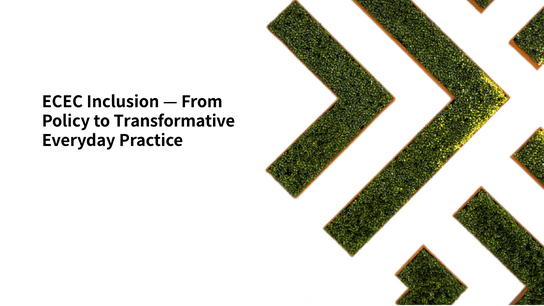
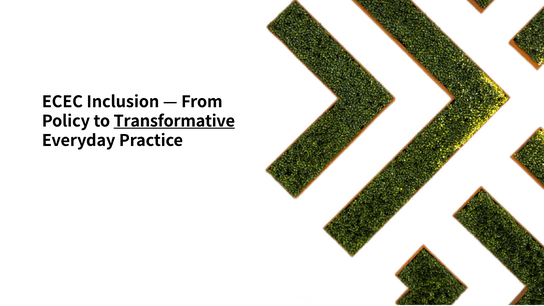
Transformative underline: none -> present (174, 121)
